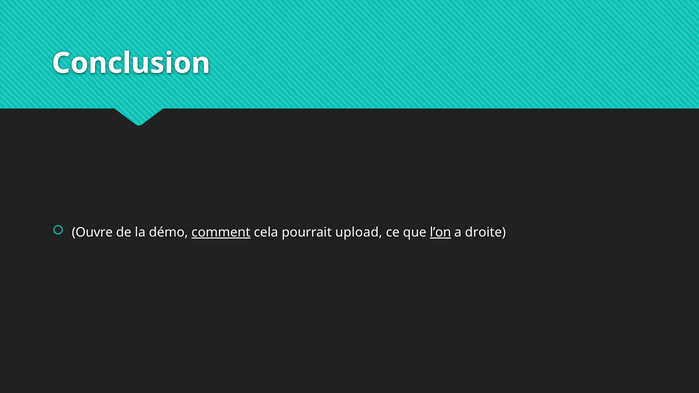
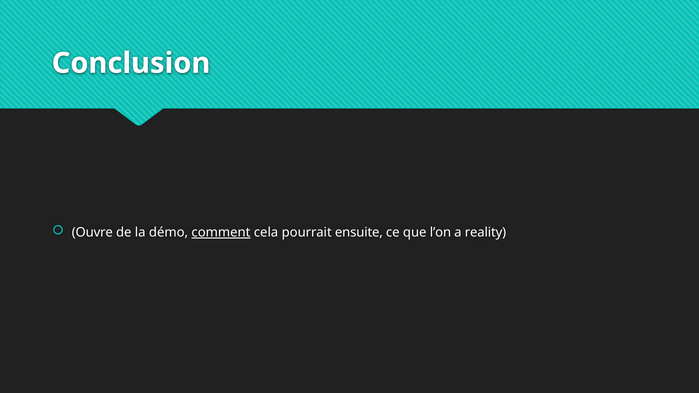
upload: upload -> ensuite (359, 233)
l’on underline: present -> none (440, 233)
droite: droite -> reality (485, 233)
